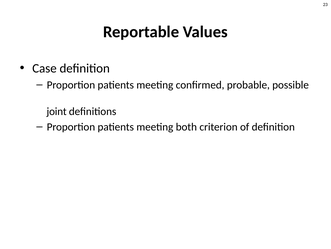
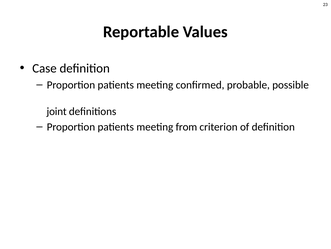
both: both -> from (186, 127)
